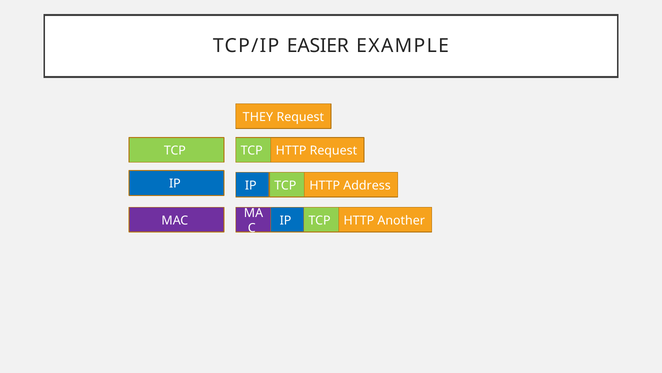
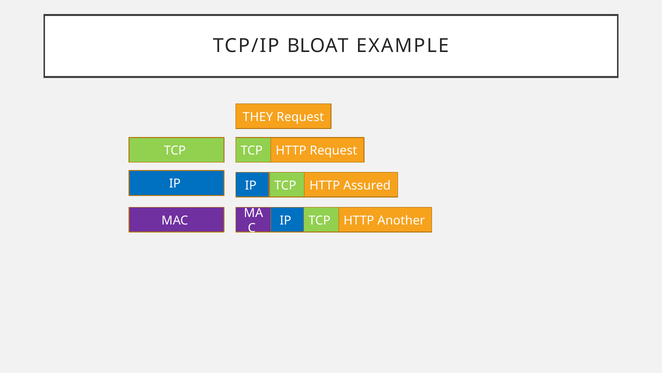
EASIER: EASIER -> BLOAT (318, 46)
Address: Address -> Assured (367, 185)
